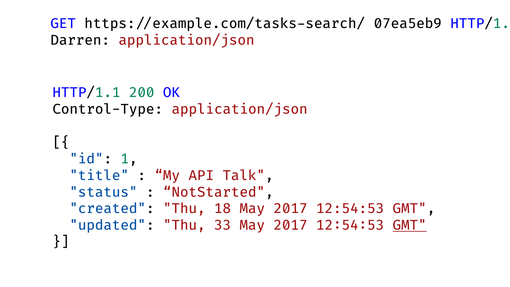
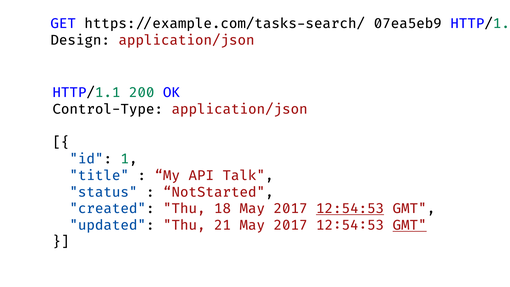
Darren: Darren -> Design (80, 40)
12:54:53 underline: none -> present (350, 209)
33: 33 -> 21 (223, 225)
